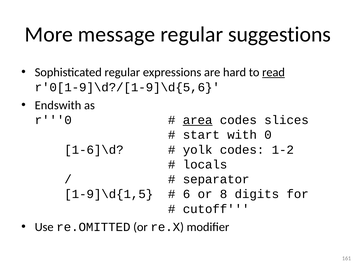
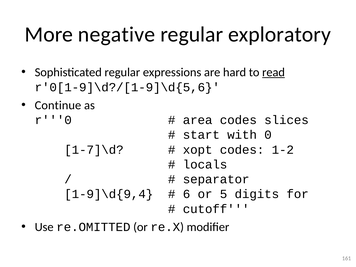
message: message -> negative (117, 34)
suggestions: suggestions -> exploratory (279, 34)
Endswith: Endswith -> Continue (58, 105)
area underline: present -> none (198, 120)
1-6]\d: 1-6]\d -> 1-7]\d (94, 150)
yolk: yolk -> xopt (198, 150)
1-9]\d{1,5: 1-9]\d{1,5 -> 1-9]\d{9,4 (109, 194)
8: 8 -> 5 (224, 194)
